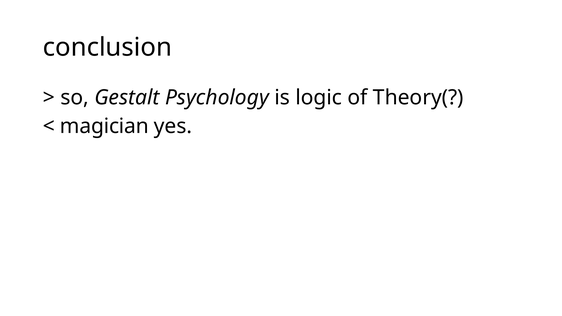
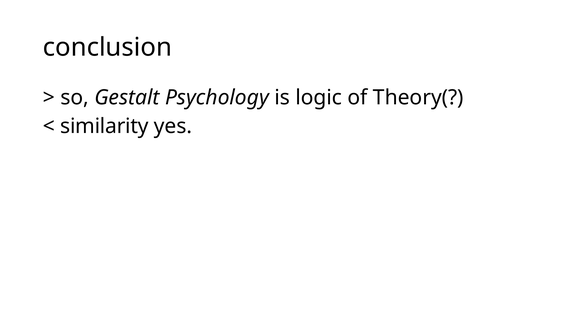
magician: magician -> similarity (104, 126)
